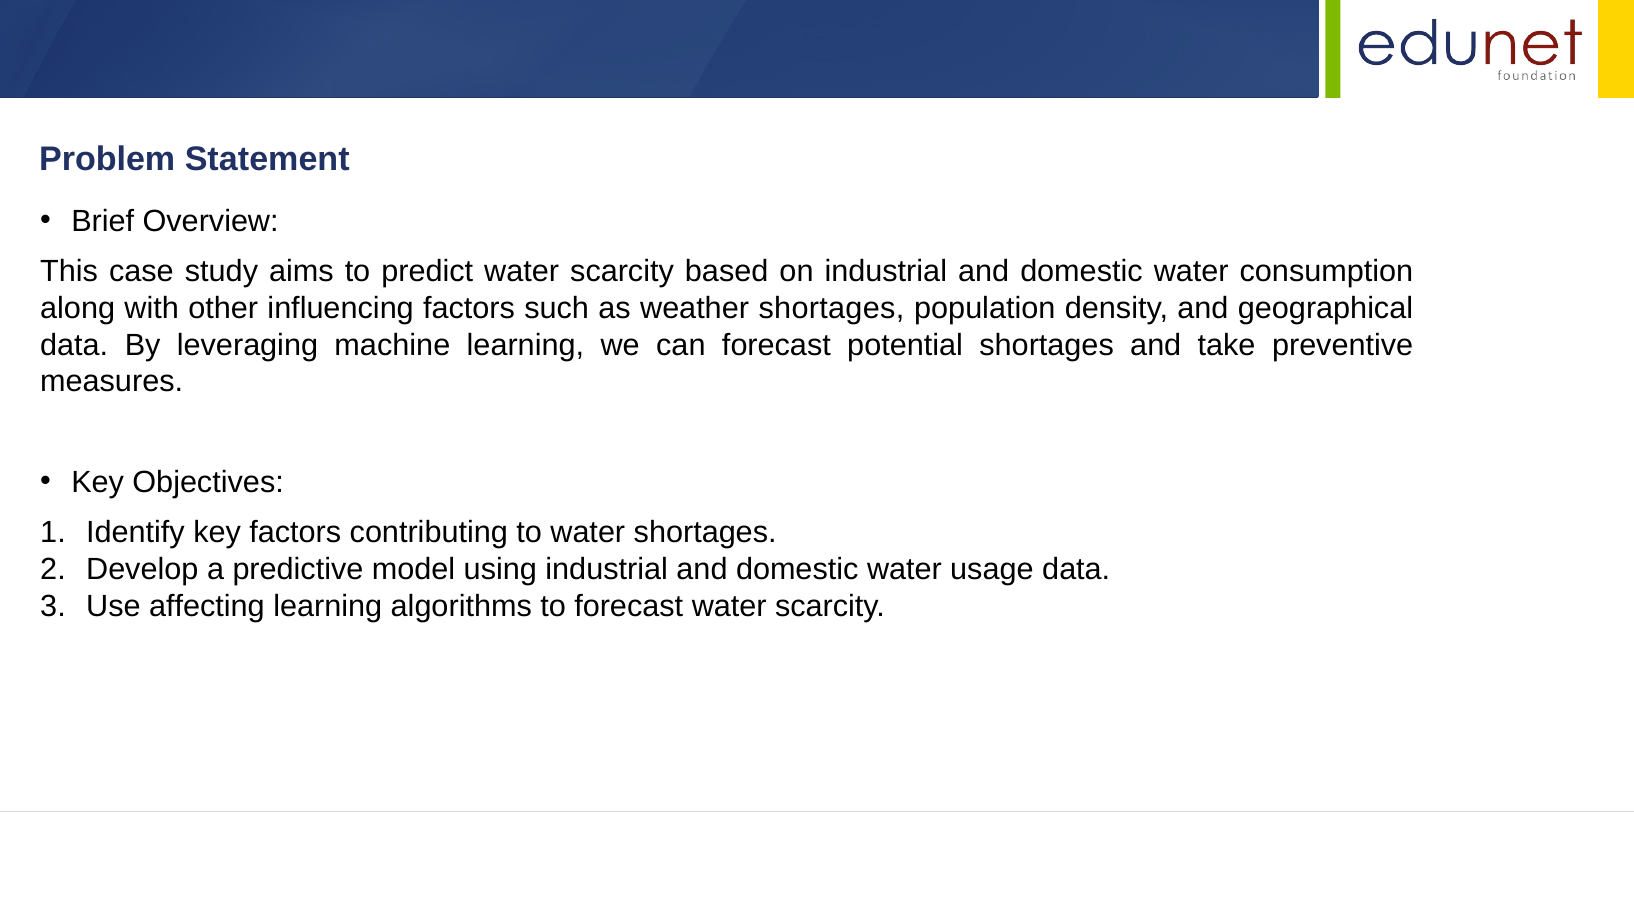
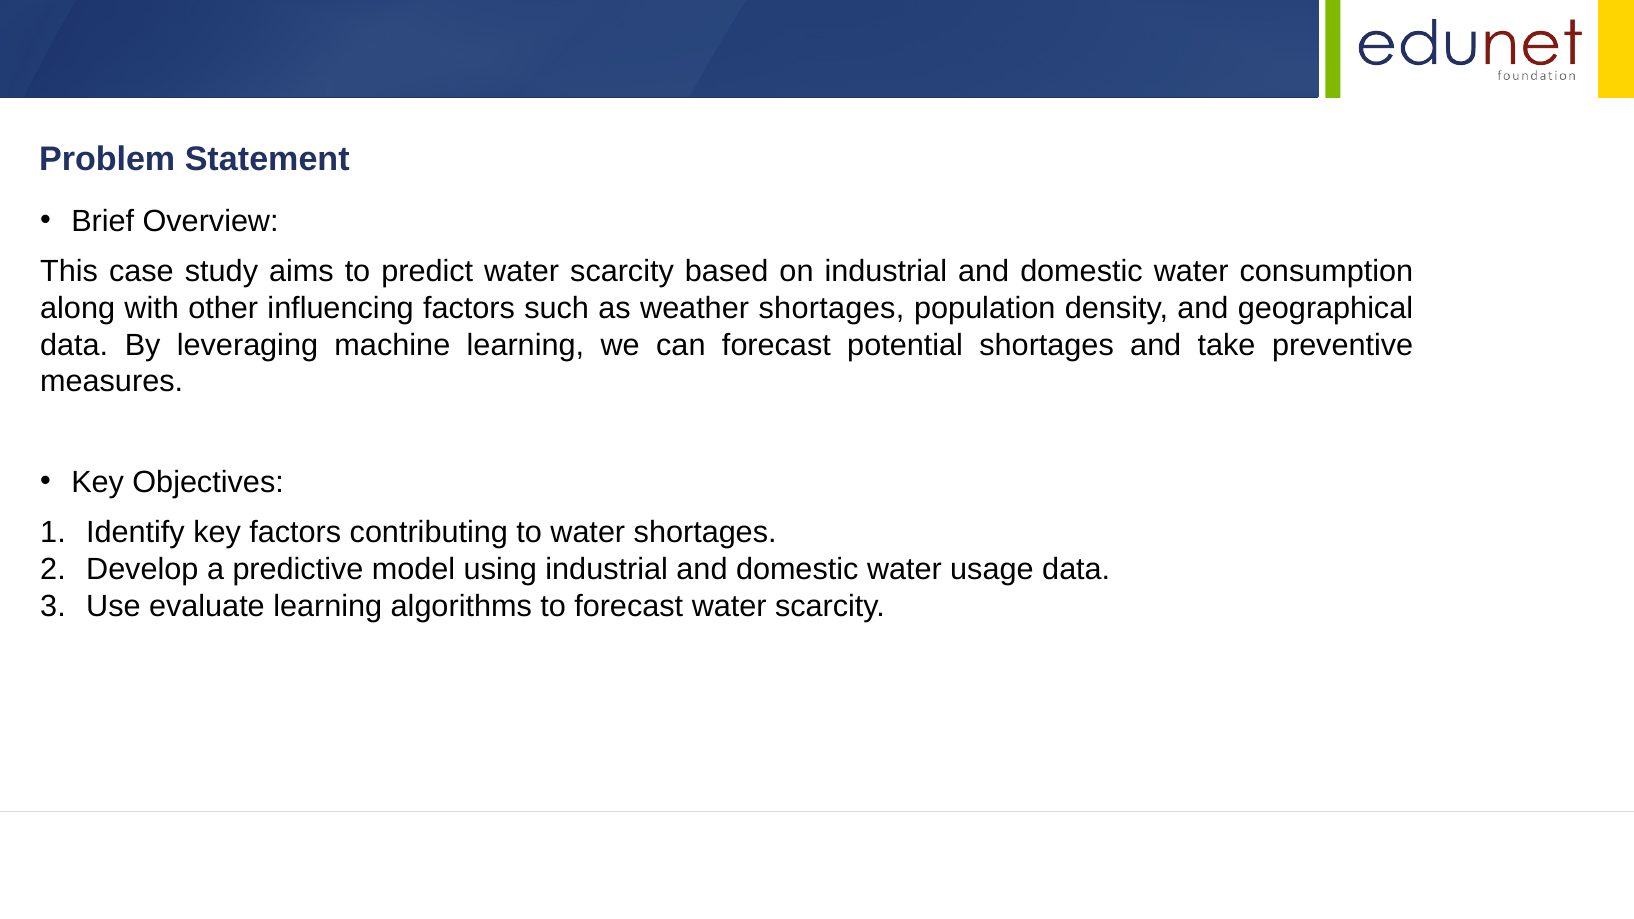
affecting: affecting -> evaluate (207, 606)
